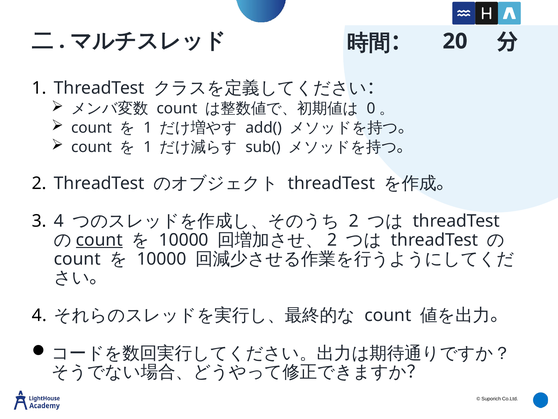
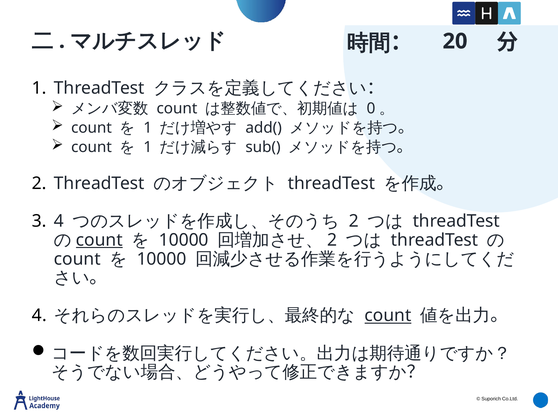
count underline: none -> present (388, 315)
